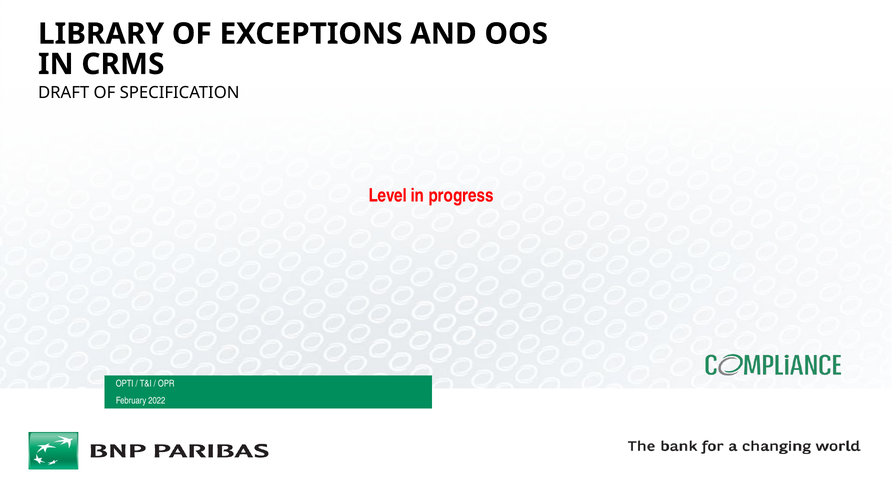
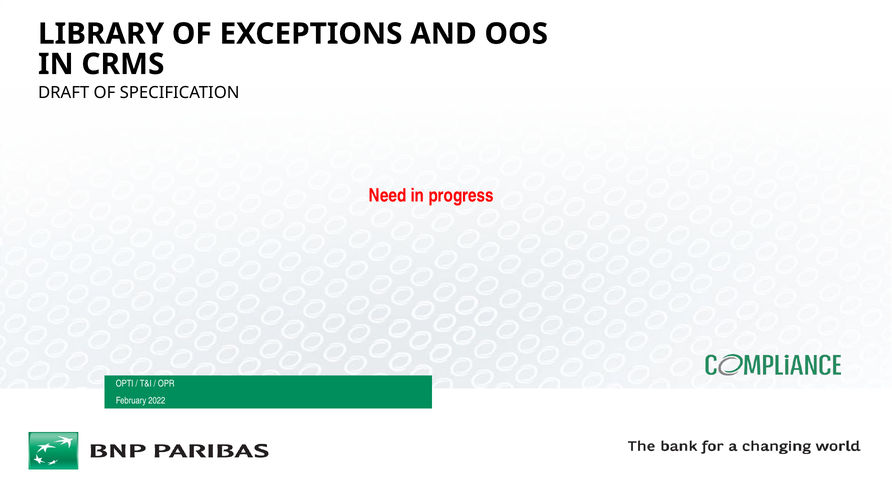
Level: Level -> Need (388, 195)
